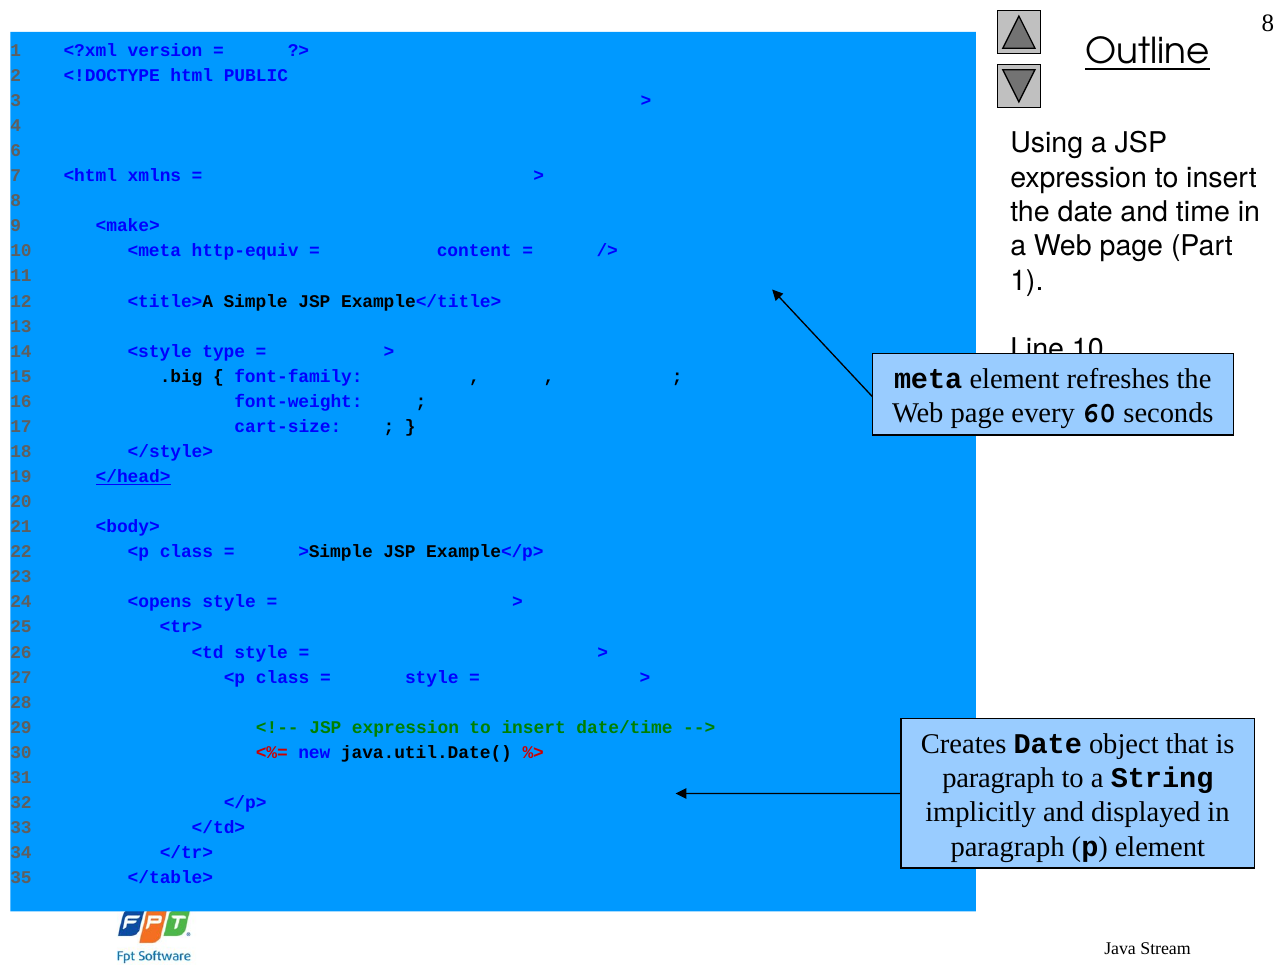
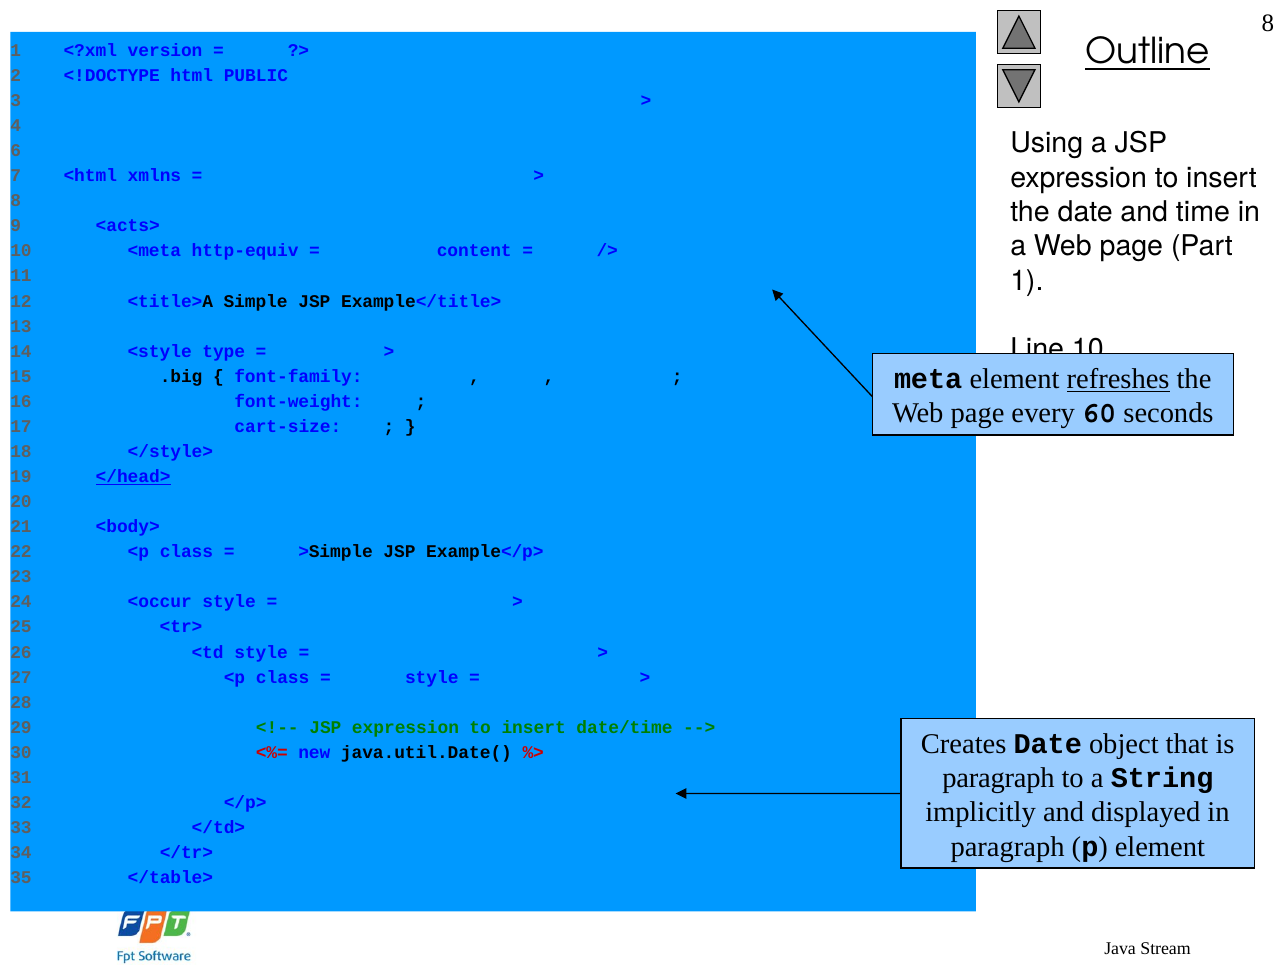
<make>: <make> -> <acts> (128, 226)
refreshes underline: none -> present (1118, 379)
<opens: <opens -> <occur (160, 602)
